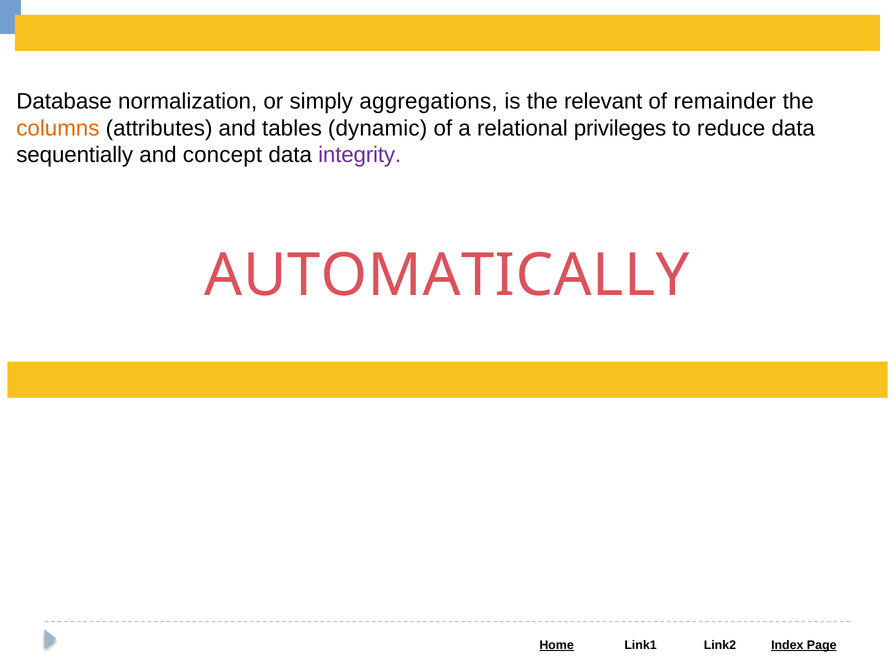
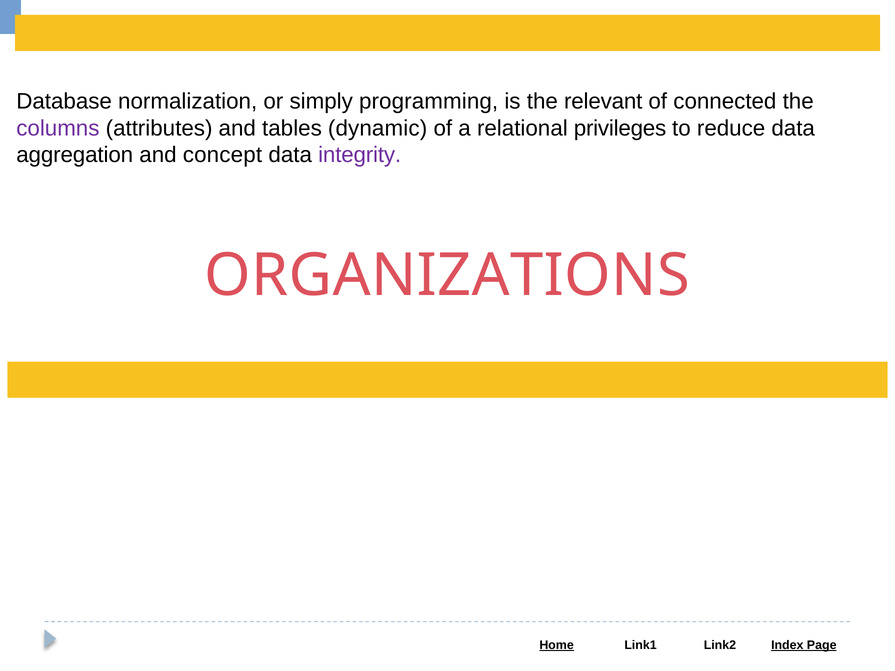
aggregations: aggregations -> programming (429, 101)
remainder: remainder -> connected (725, 101)
columns colour: orange -> purple (58, 128)
sequentially: sequentially -> aggregation (75, 155)
AUTOMATICALLY: AUTOMATICALLY -> ORGANIZATIONS (447, 276)
